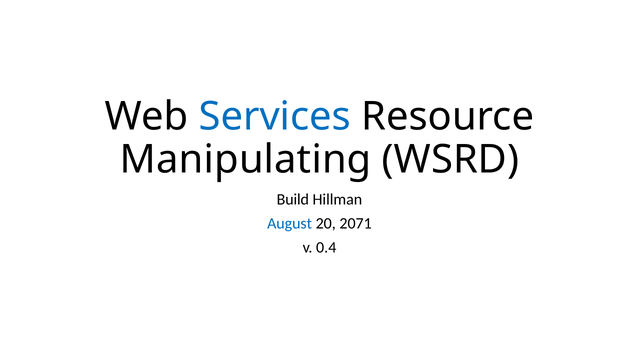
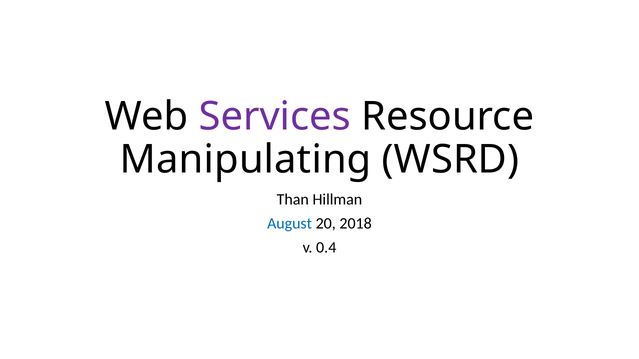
Services colour: blue -> purple (275, 117)
Build: Build -> Than (293, 200)
2071: 2071 -> 2018 (356, 224)
